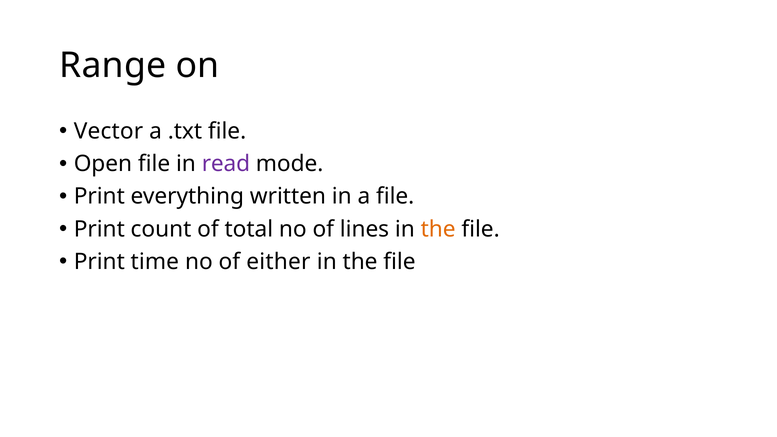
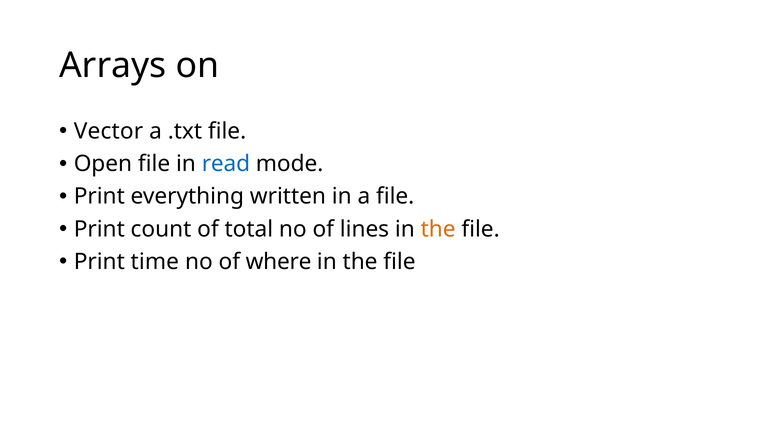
Range: Range -> Arrays (113, 65)
read colour: purple -> blue (226, 164)
either: either -> where (279, 262)
